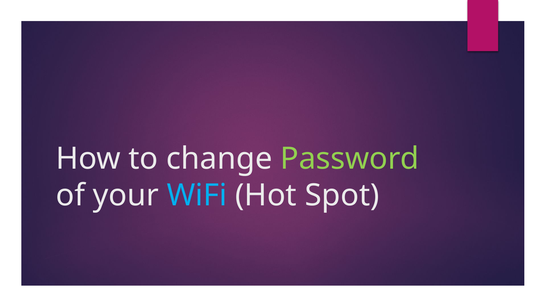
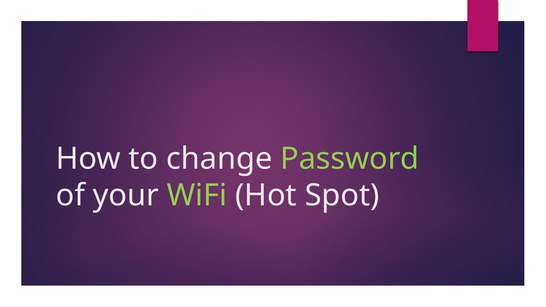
WiFi colour: light blue -> light green (197, 196)
